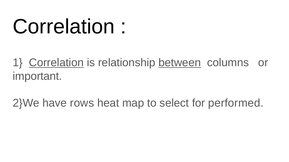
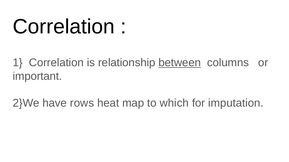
Correlation underline: present -> none (56, 63)
select: select -> which (174, 103)
performed: performed -> imputation (236, 103)
